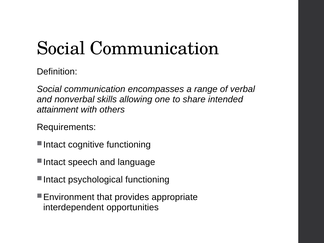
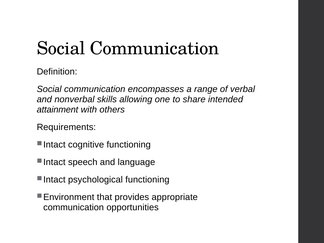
interdependent: interdependent -> communication (74, 207)
